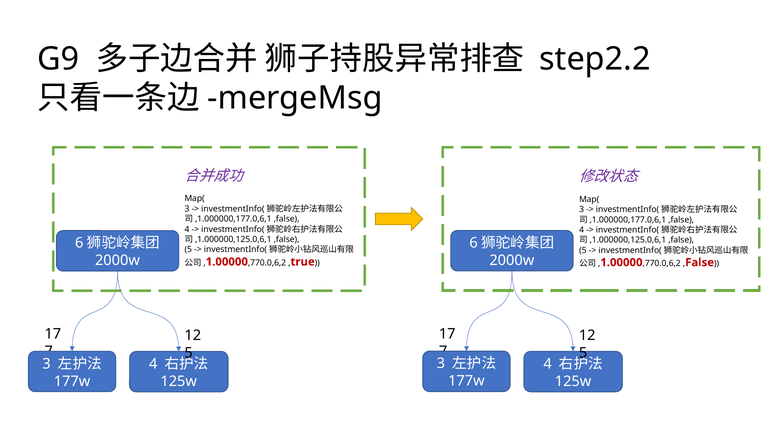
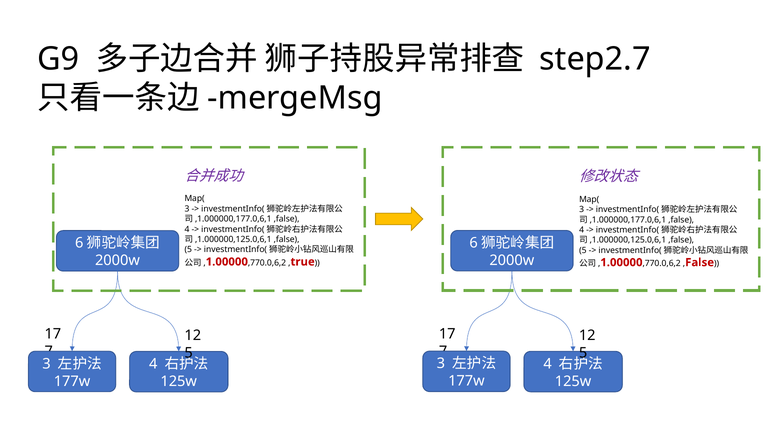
step2.2: step2.2 -> step2.7 (595, 59)
